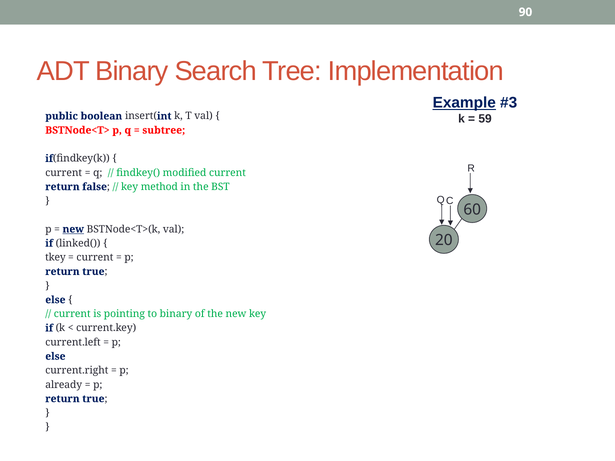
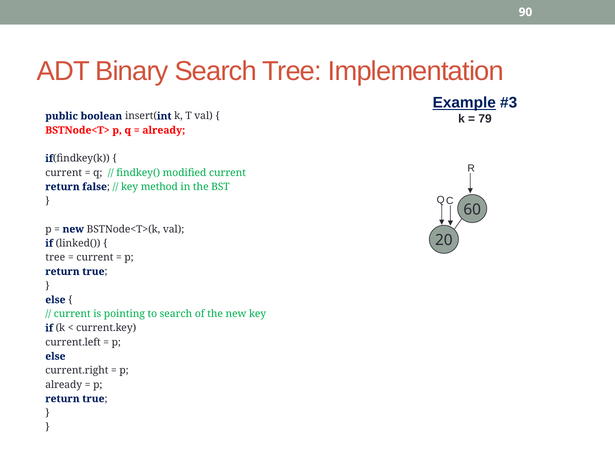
59: 59 -> 79 (485, 119)
subtree: subtree -> already (164, 130)
new underline: present -> none (73, 229)
tkey: tkey -> tree (55, 258)
to binary: binary -> search (176, 314)
